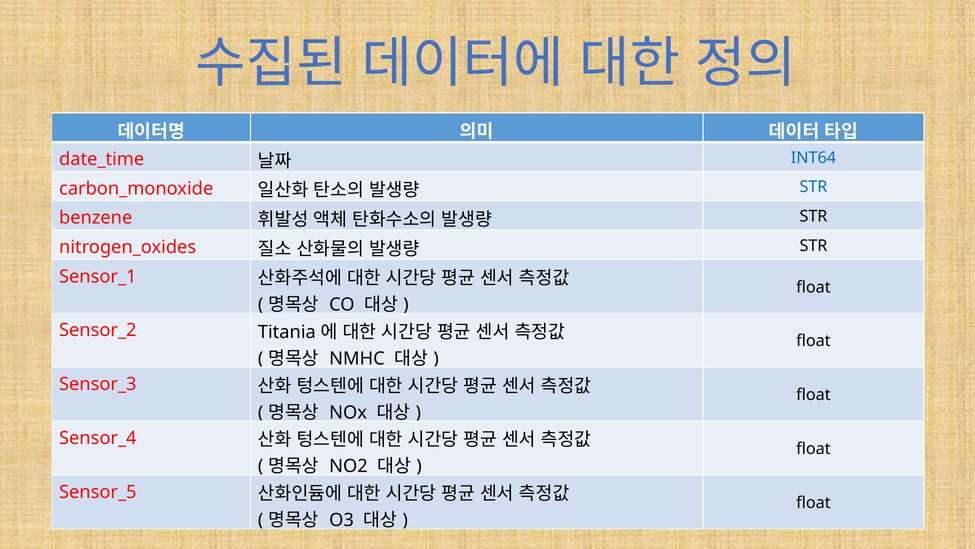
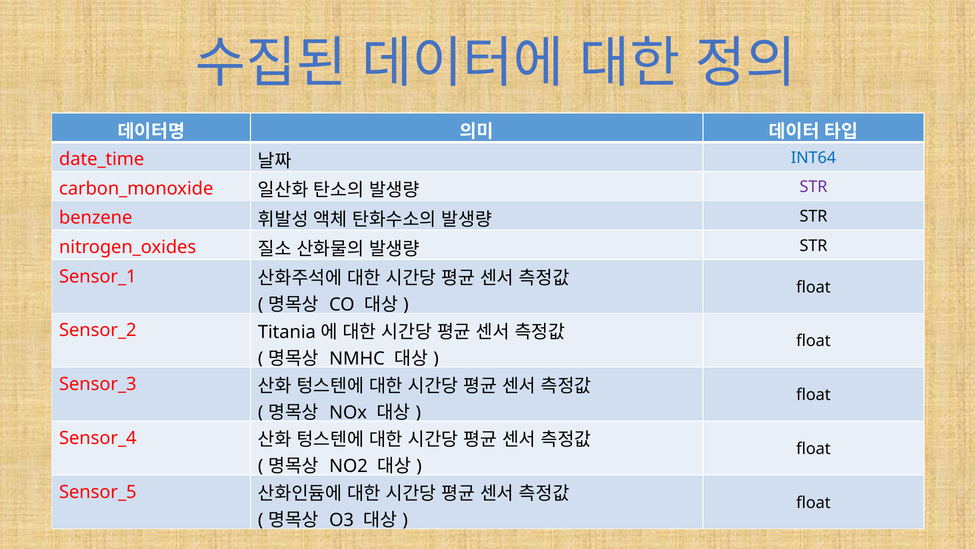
STR colour: blue -> purple (813, 187)
